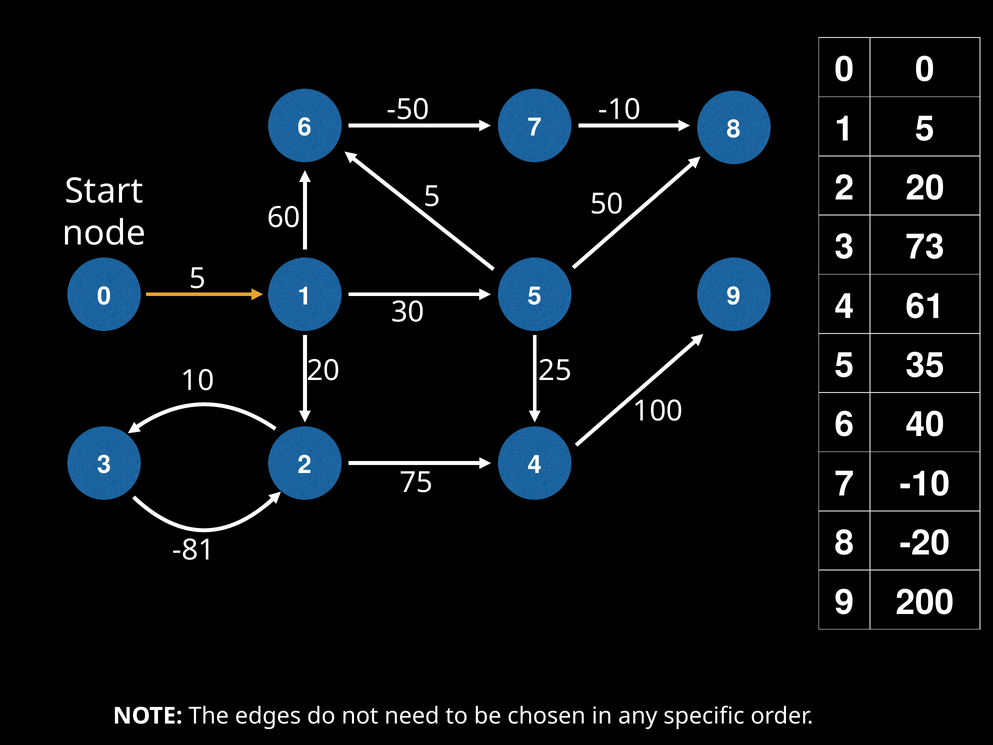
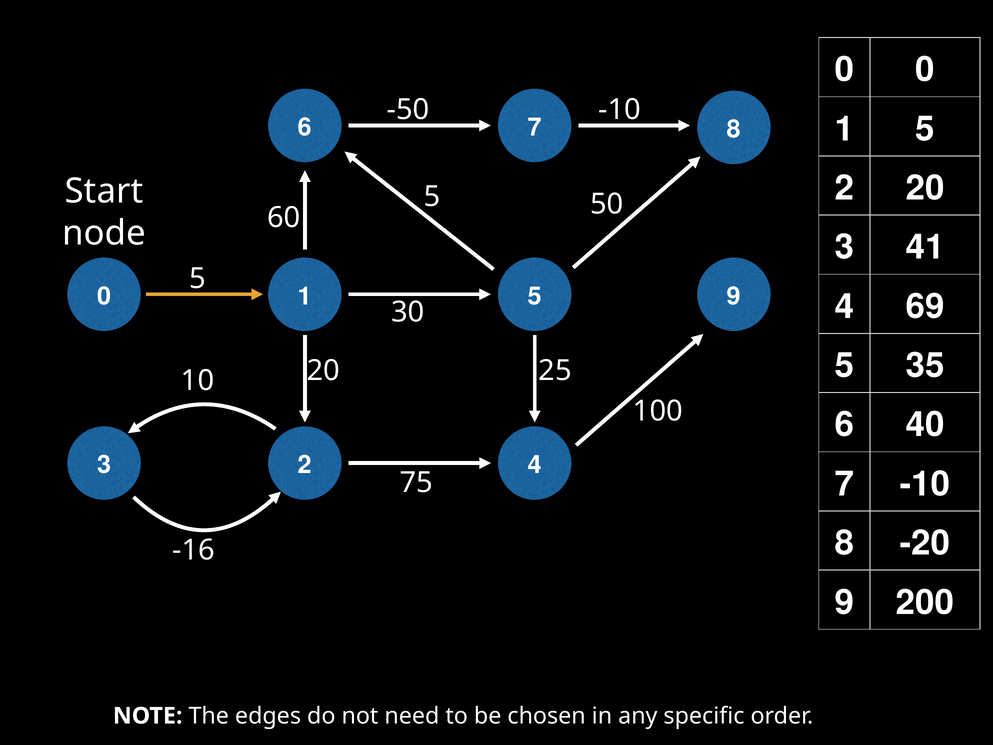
73: 73 -> 41 (925, 247)
61: 61 -> 69 (925, 306)
-81: -81 -> -16 (194, 550)
